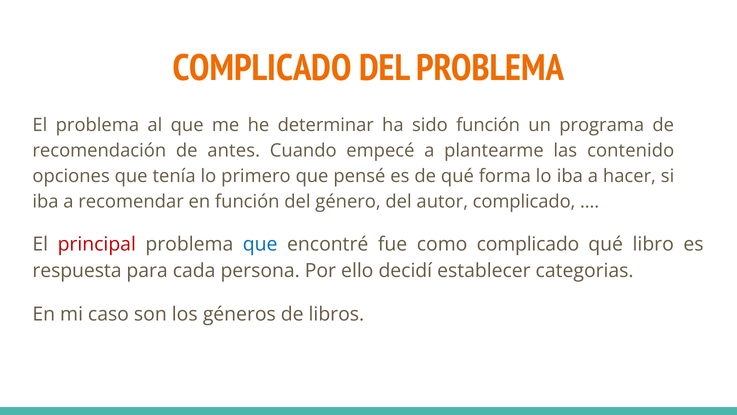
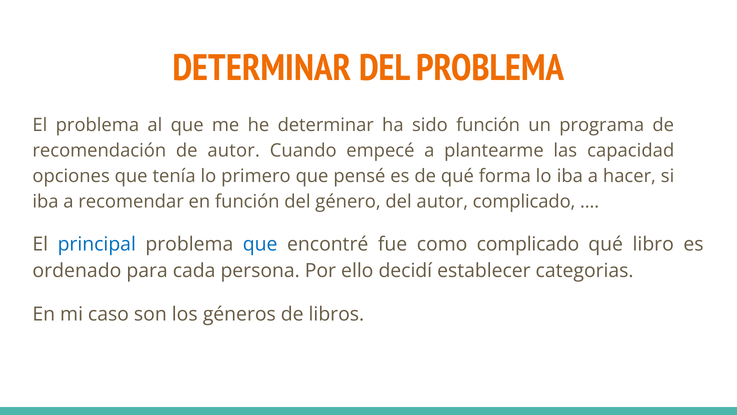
COMPLICADO: COMPLICADO -> DETERMINAR (262, 68)
de antes: antes -> autor (234, 151)
contenido: contenido -> capacidad (631, 151)
principal colour: red -> blue (97, 244)
respuesta: respuesta -> ordenado (77, 271)
